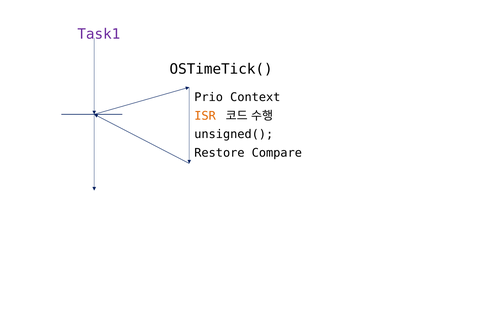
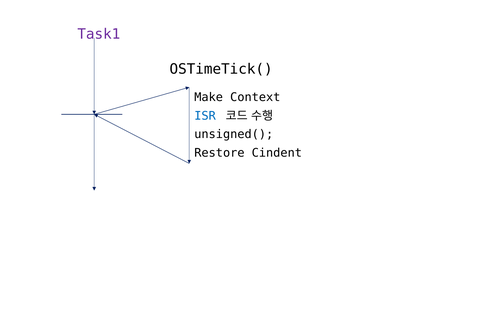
Prio: Prio -> Make (209, 97)
ISR colour: orange -> blue (205, 116)
Compare: Compare -> Cindent (277, 153)
